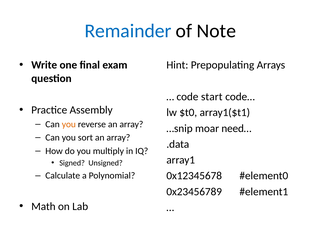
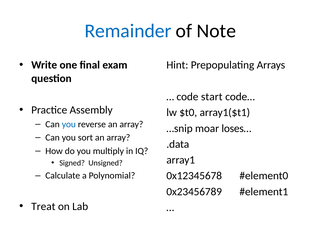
you colour: orange -> blue (69, 125)
need…: need… -> loses… (236, 129)
Math: Math -> Treat (43, 207)
